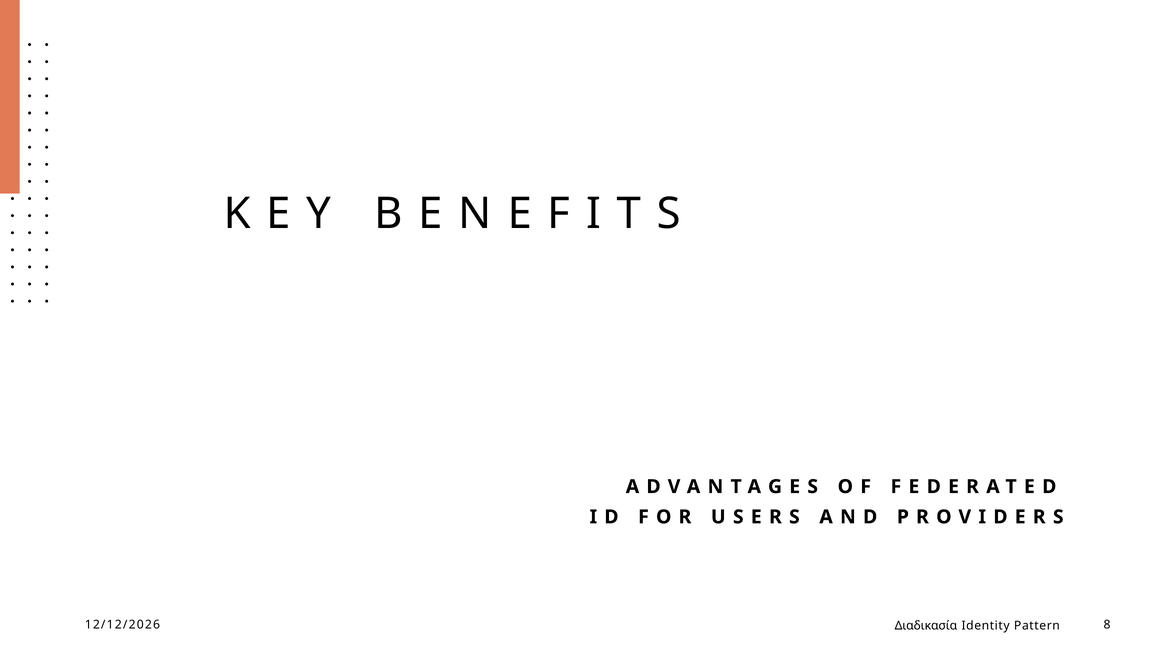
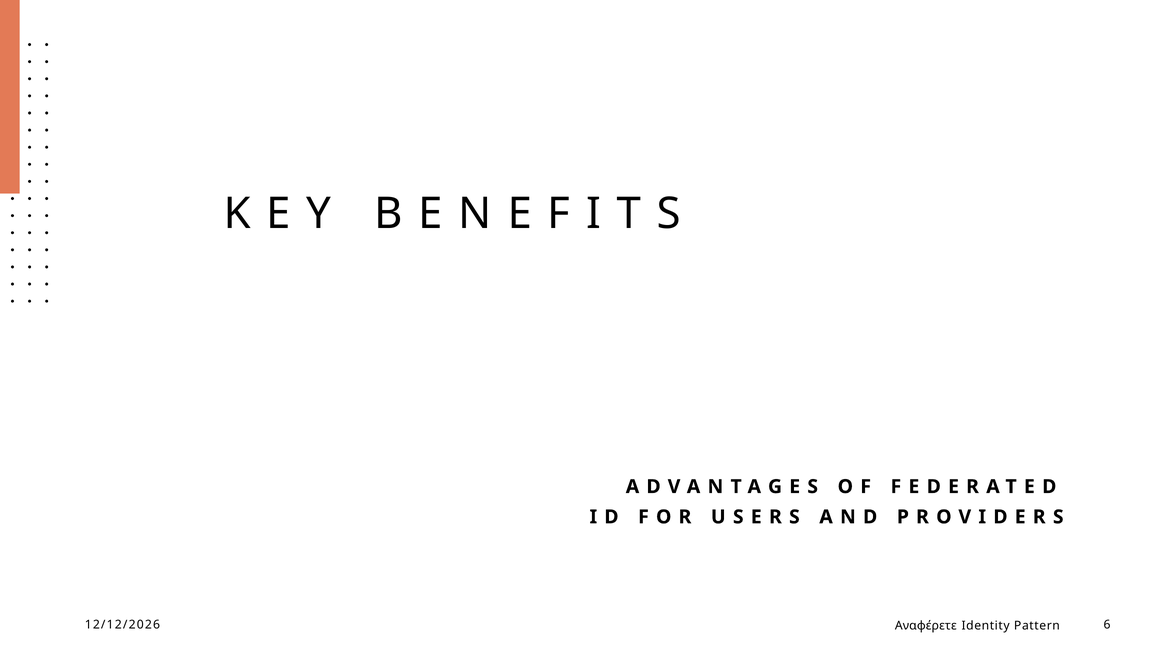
Διαδικασία: Διαδικασία -> Αναφέρετε (926, 625)
8: 8 -> 6 (1107, 624)
